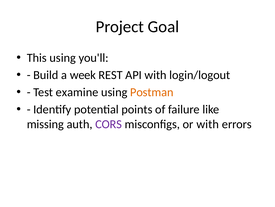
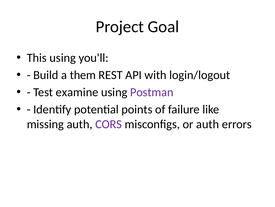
week: week -> them (83, 75)
Postman colour: orange -> purple (152, 92)
or with: with -> auth (208, 124)
